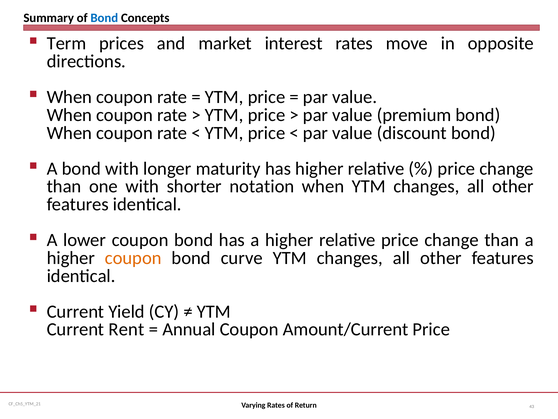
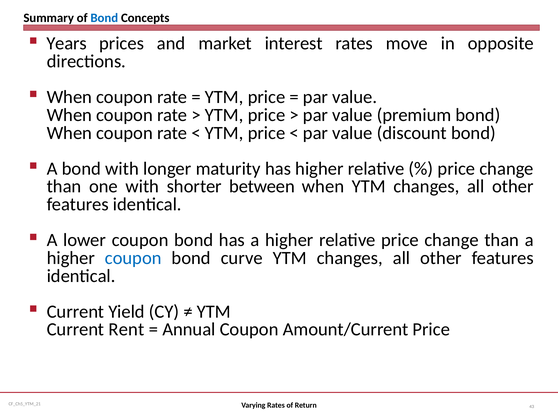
Term: Term -> Years (67, 43)
notation: notation -> between (262, 186)
coupon colour: orange -> blue (133, 258)
